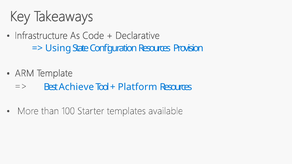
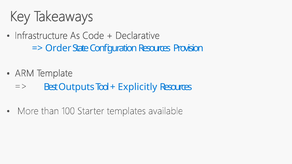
Using: Using -> Order (58, 48)
Achieve: Achieve -> Outputs (76, 87)
Platform: Platform -> Explicitly (138, 87)
